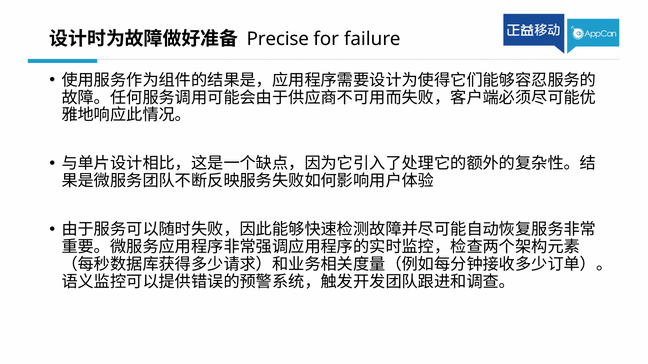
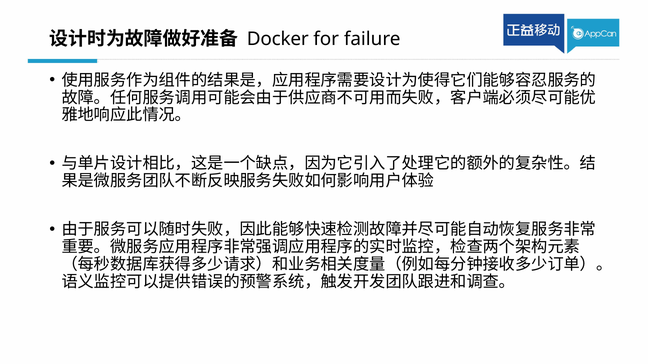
Precise: Precise -> Docker (278, 39)
